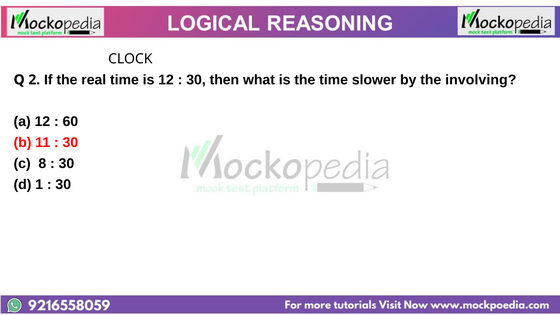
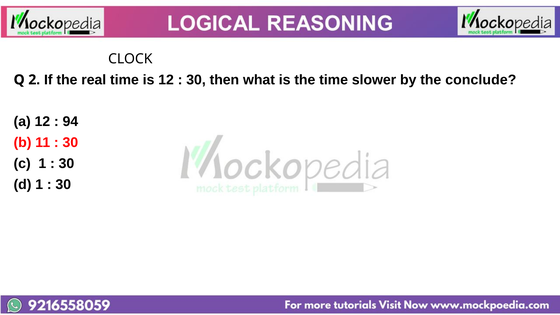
involving: involving -> conclude (481, 80)
60: 60 -> 94 (70, 122)
c 8: 8 -> 1 (42, 164)
